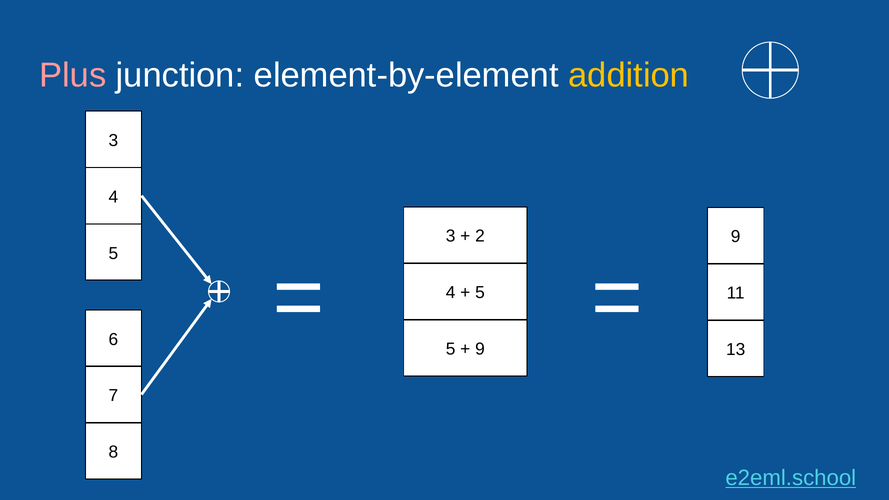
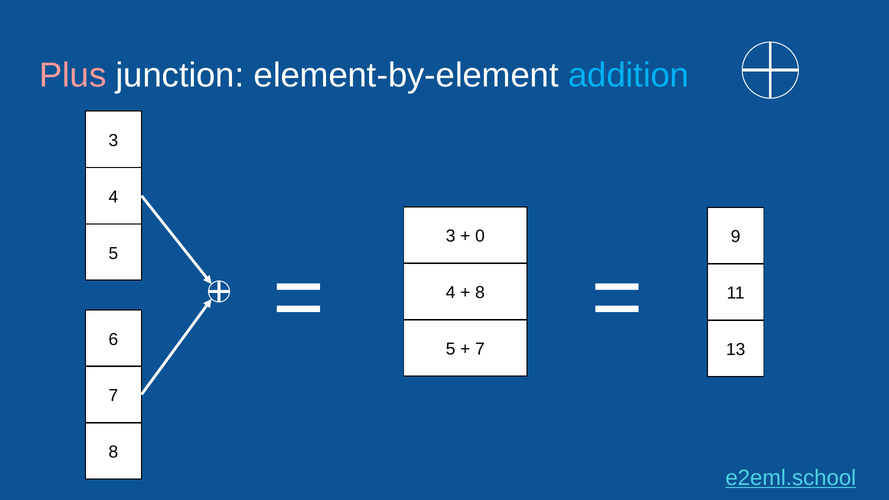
addition colour: yellow -> light blue (629, 75)
2: 2 -> 0 (480, 236)
5: 5 -> 8 (480, 293)
9: 9 -> 7 (480, 349)
